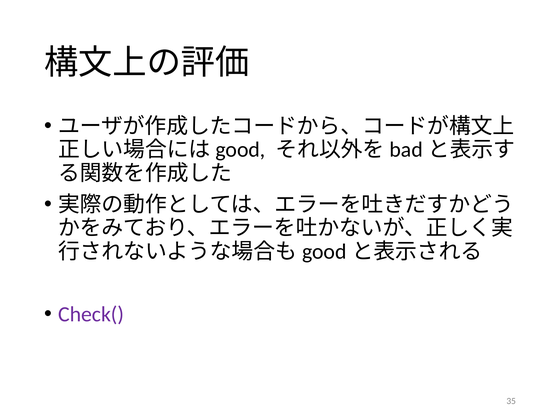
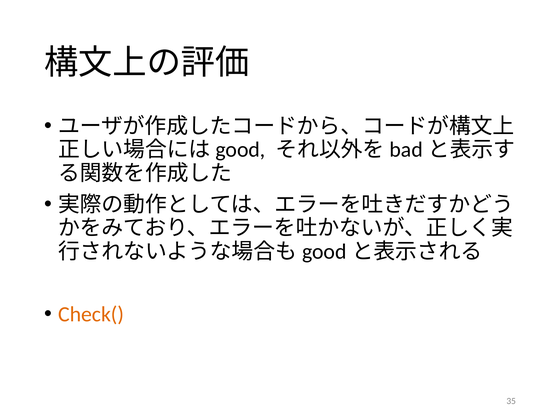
Check( colour: purple -> orange (91, 314)
